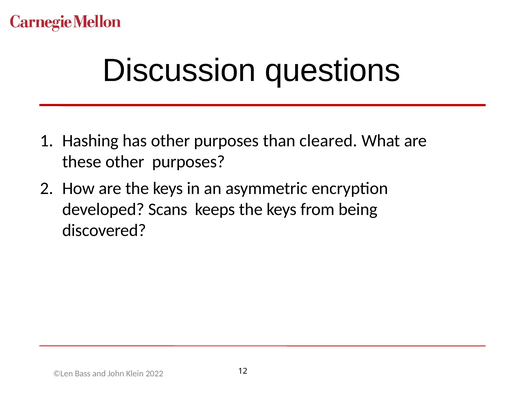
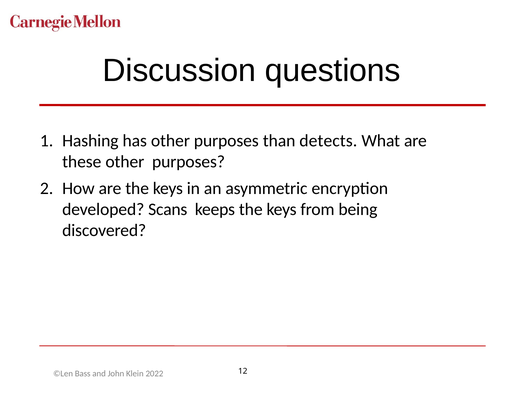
cleared: cleared -> detects (328, 141)
